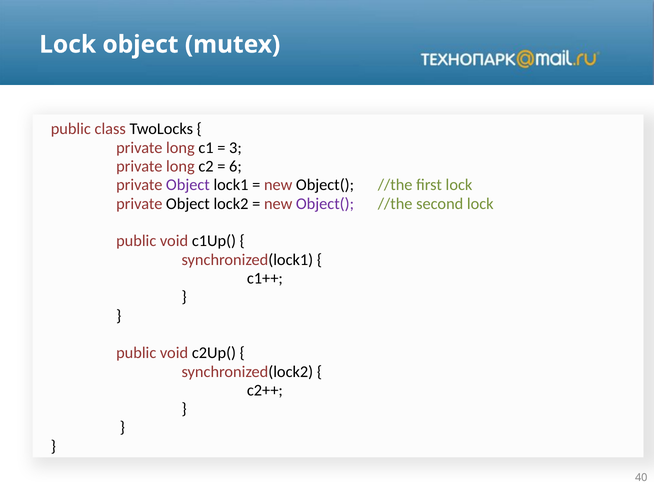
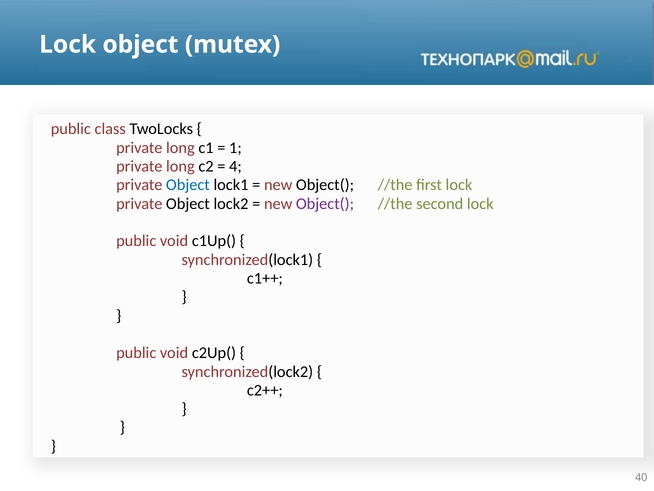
3: 3 -> 1 (235, 148)
6: 6 -> 4 (235, 166)
Object colour: purple -> blue (188, 185)
